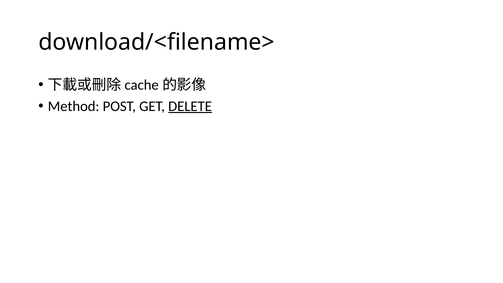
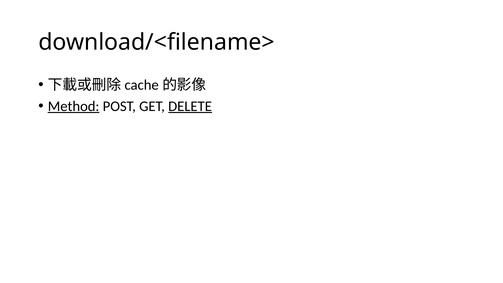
Method underline: none -> present (74, 106)
